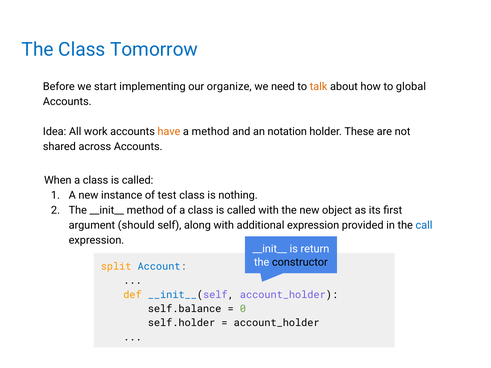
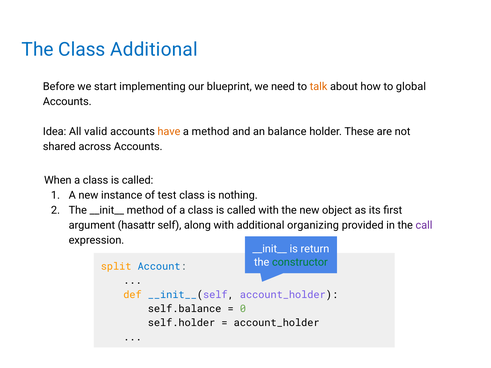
Class Tomorrow: Tomorrow -> Additional (154, 50)
organize: organize -> blueprint (229, 87)
work: work -> valid (96, 132)
notation: notation -> balance (287, 132)
should: should -> hasattr (136, 225)
additional expression: expression -> organizing (313, 225)
call colour: blue -> purple (424, 225)
constructor colour: black -> green (300, 262)
